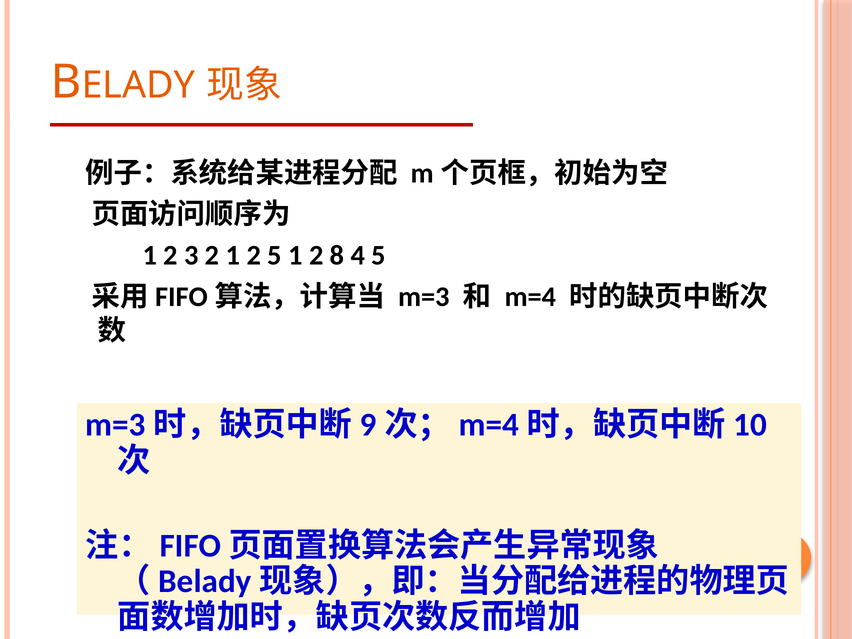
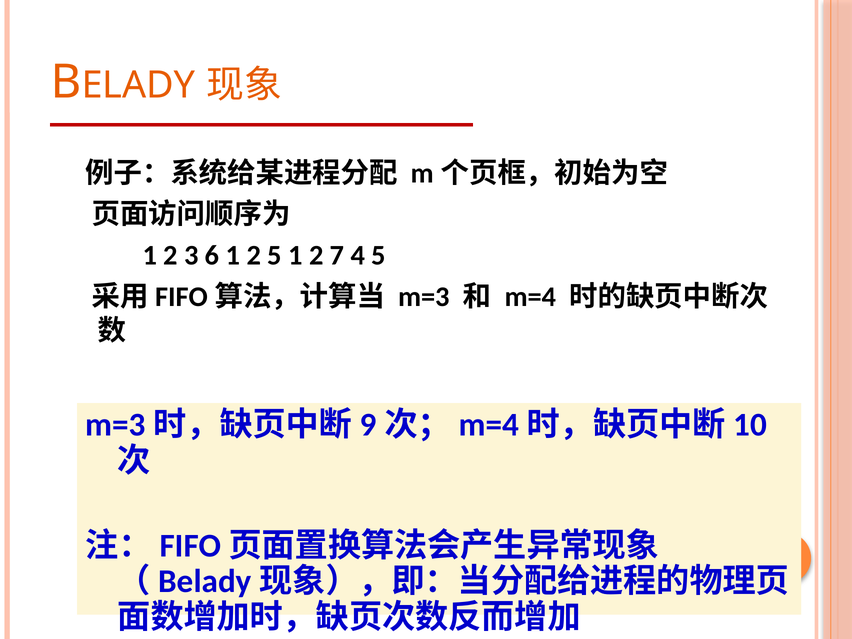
3 2: 2 -> 6 (212, 256)
8: 8 -> 7 (337, 256)
